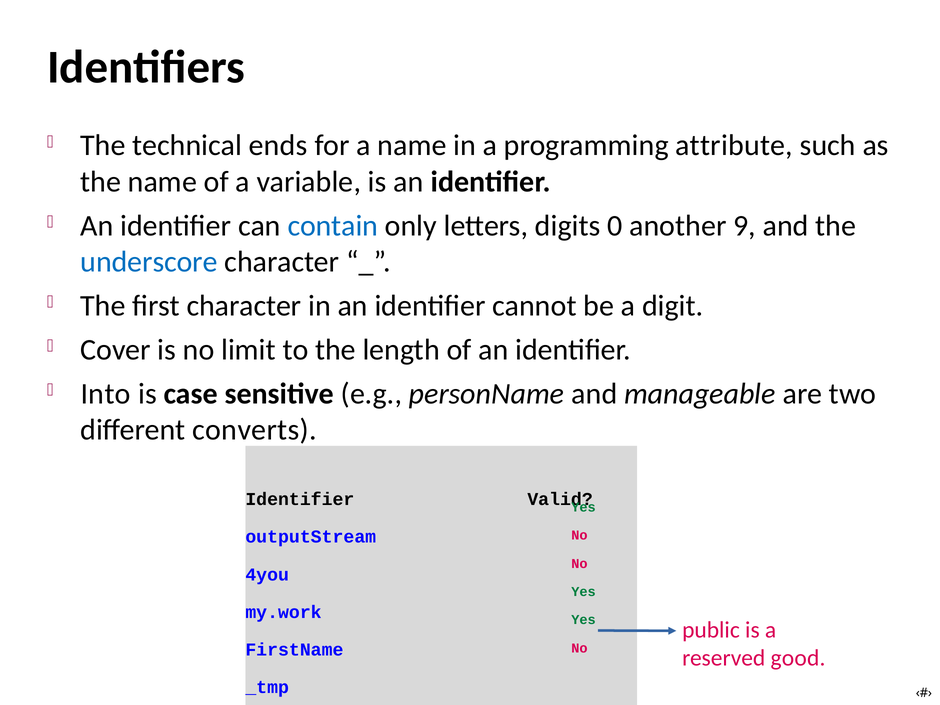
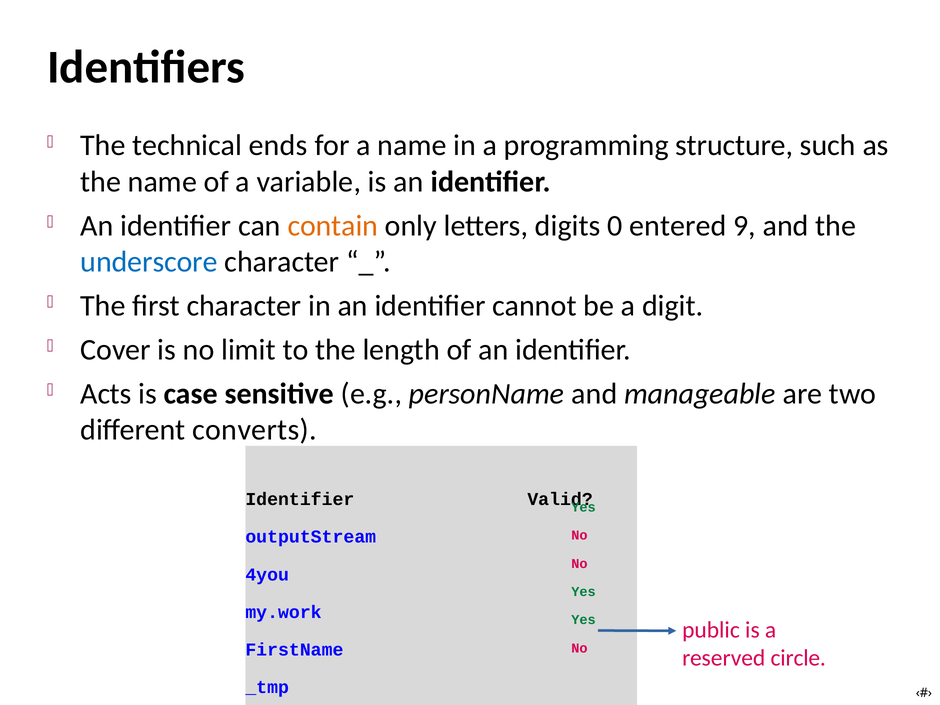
attribute: attribute -> structure (734, 146)
contain colour: blue -> orange (333, 226)
another: another -> entered (678, 226)
Into: Into -> Acts (106, 394)
good: good -> circle (798, 658)
